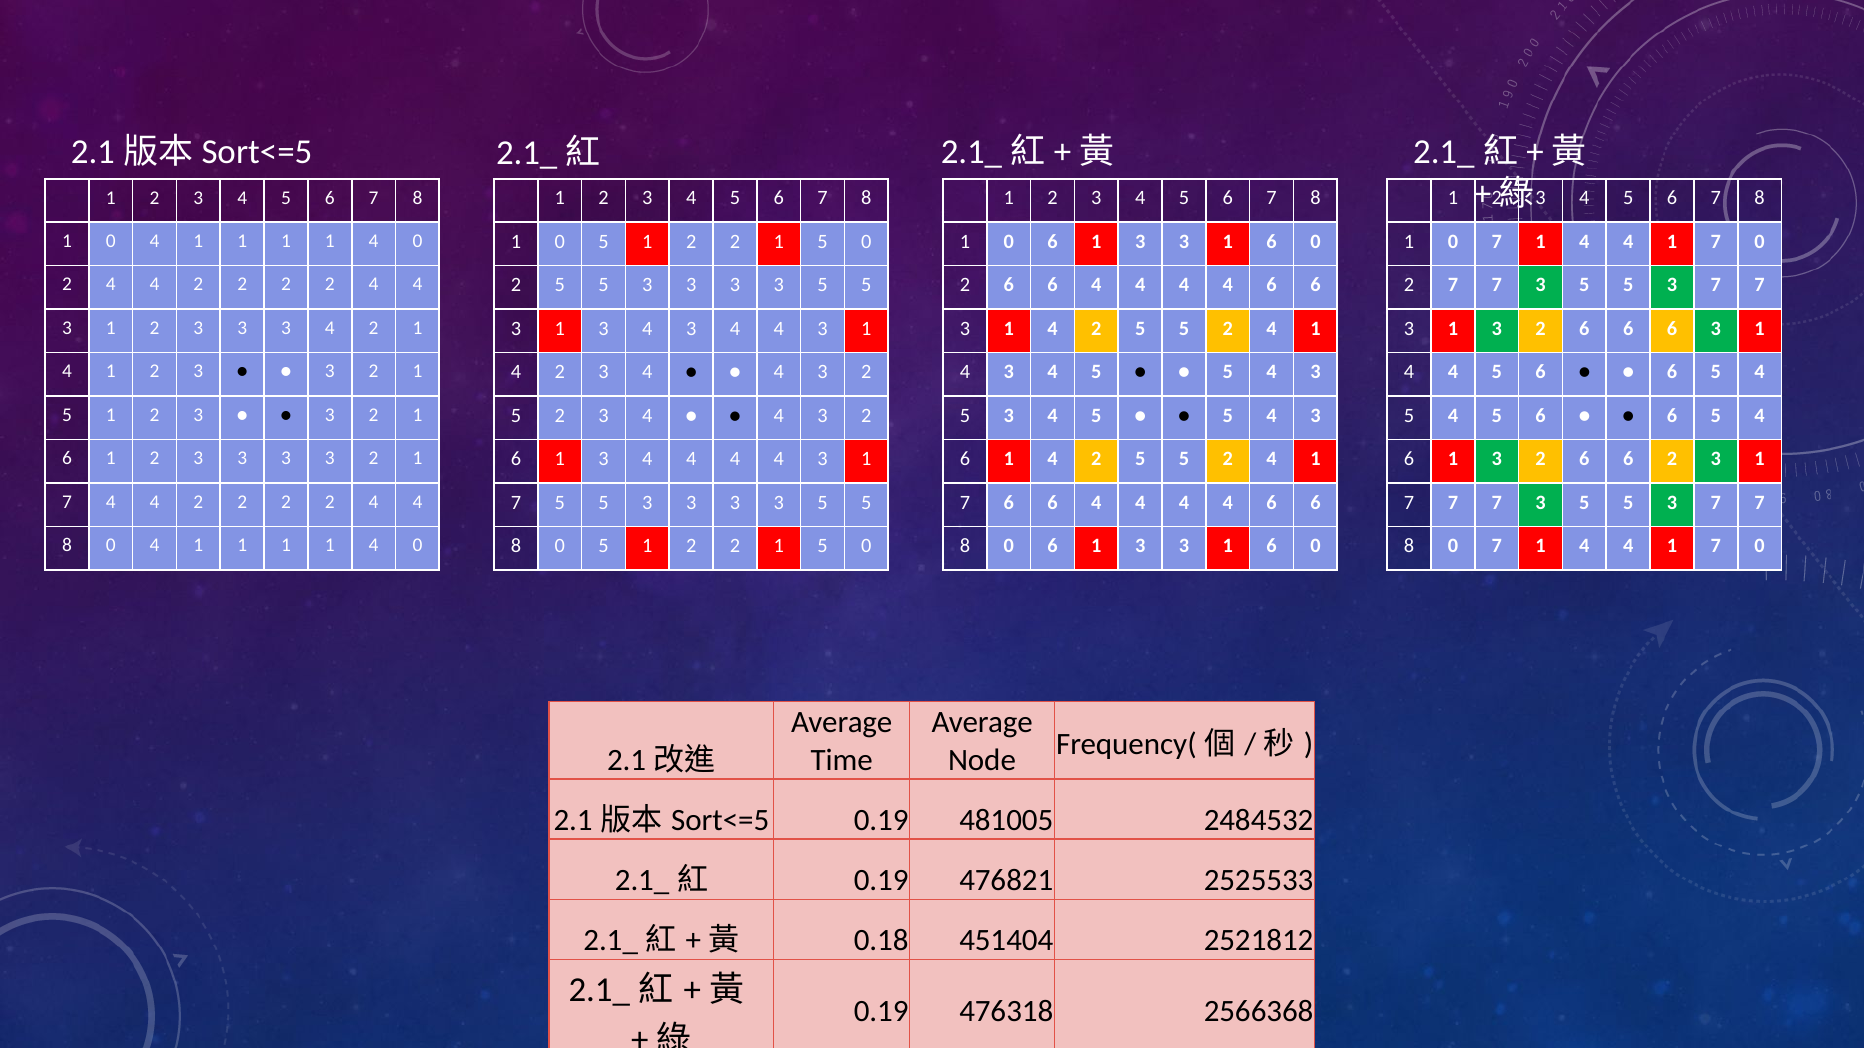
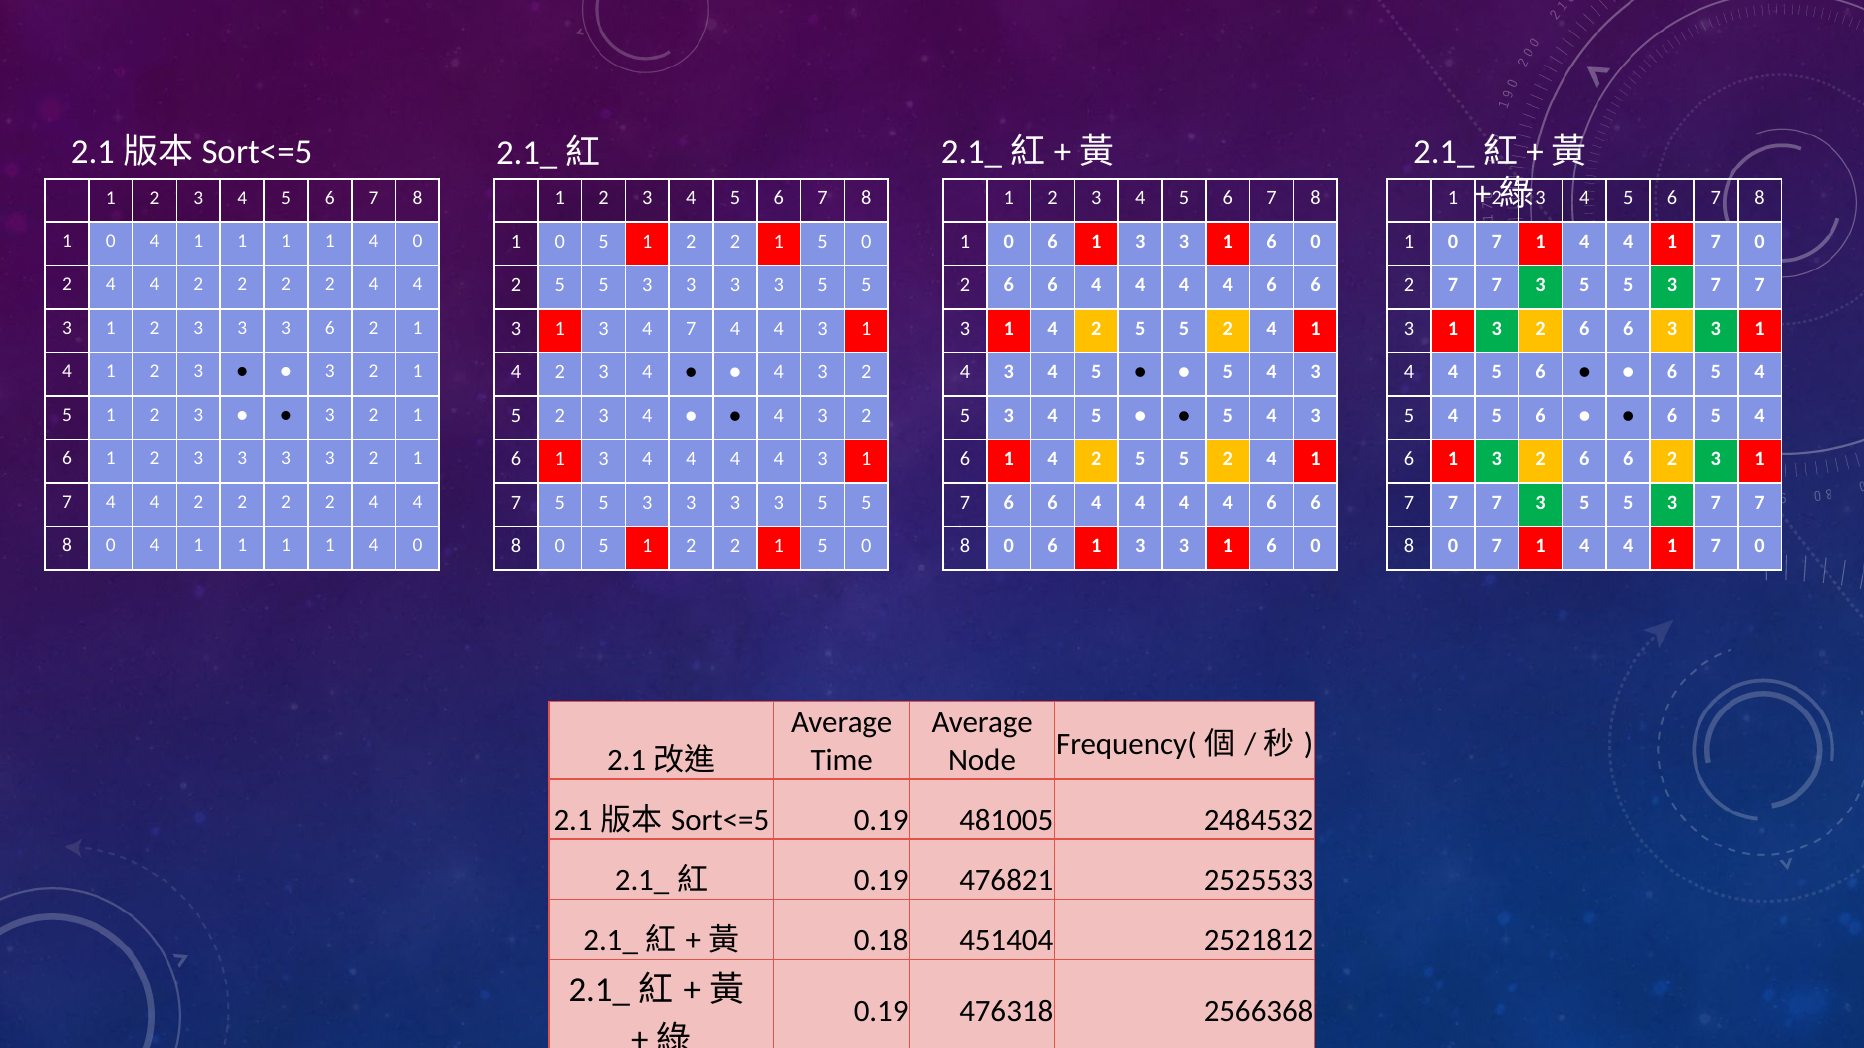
3 3 4: 4 -> 6 (330, 328)
3 4 3: 3 -> 7 (691, 329)
2 6 6 6: 6 -> 3 (1672, 329)
